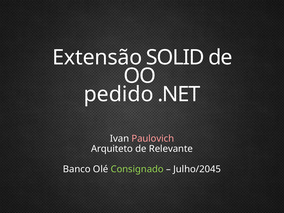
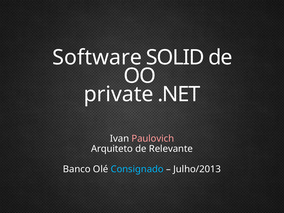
Extensão: Extensão -> Software (97, 57)
pedido: pedido -> private (119, 94)
Consignado colour: light green -> light blue (137, 169)
Julho/2045: Julho/2045 -> Julho/2013 (197, 169)
